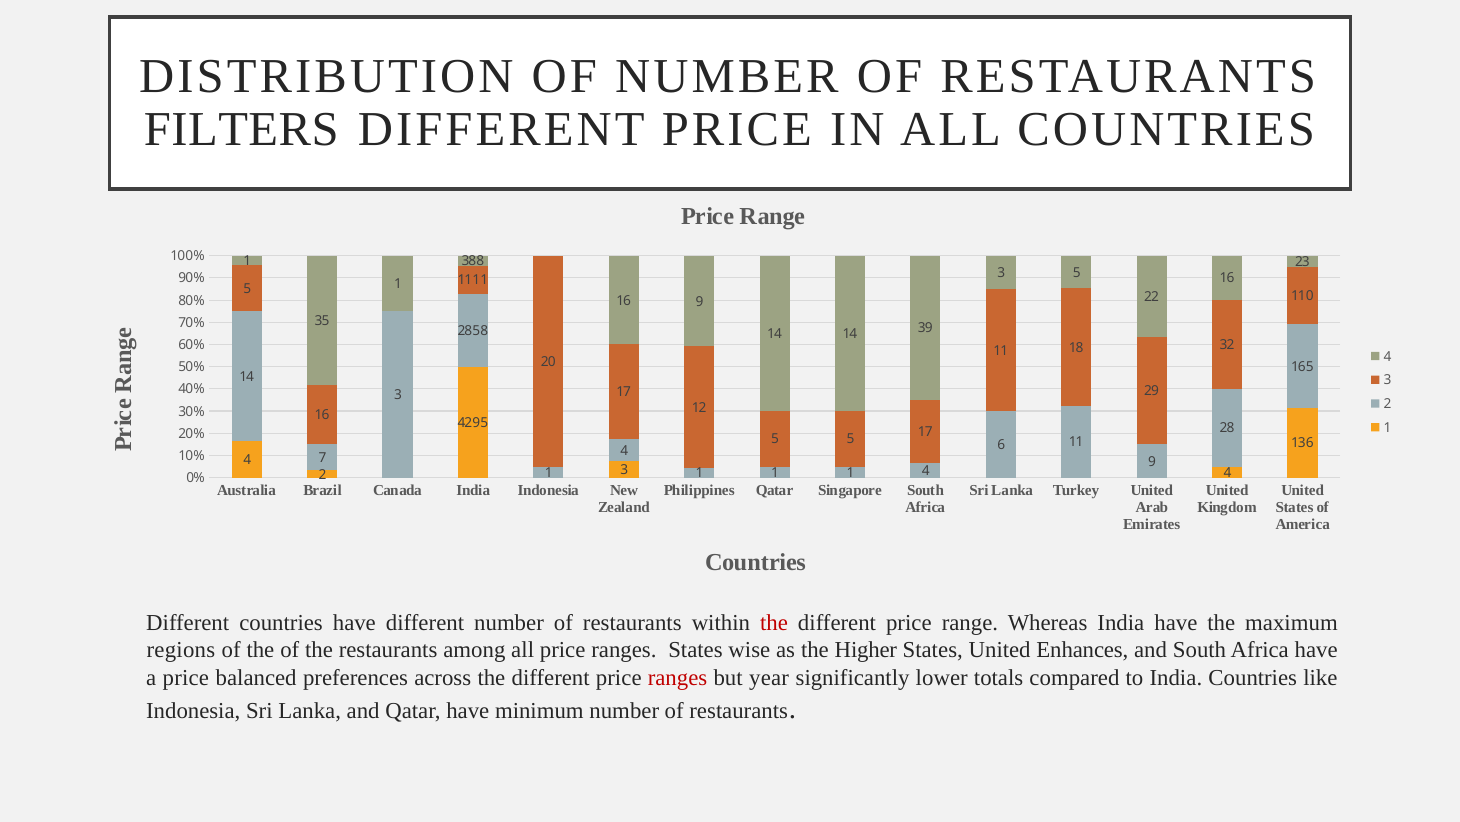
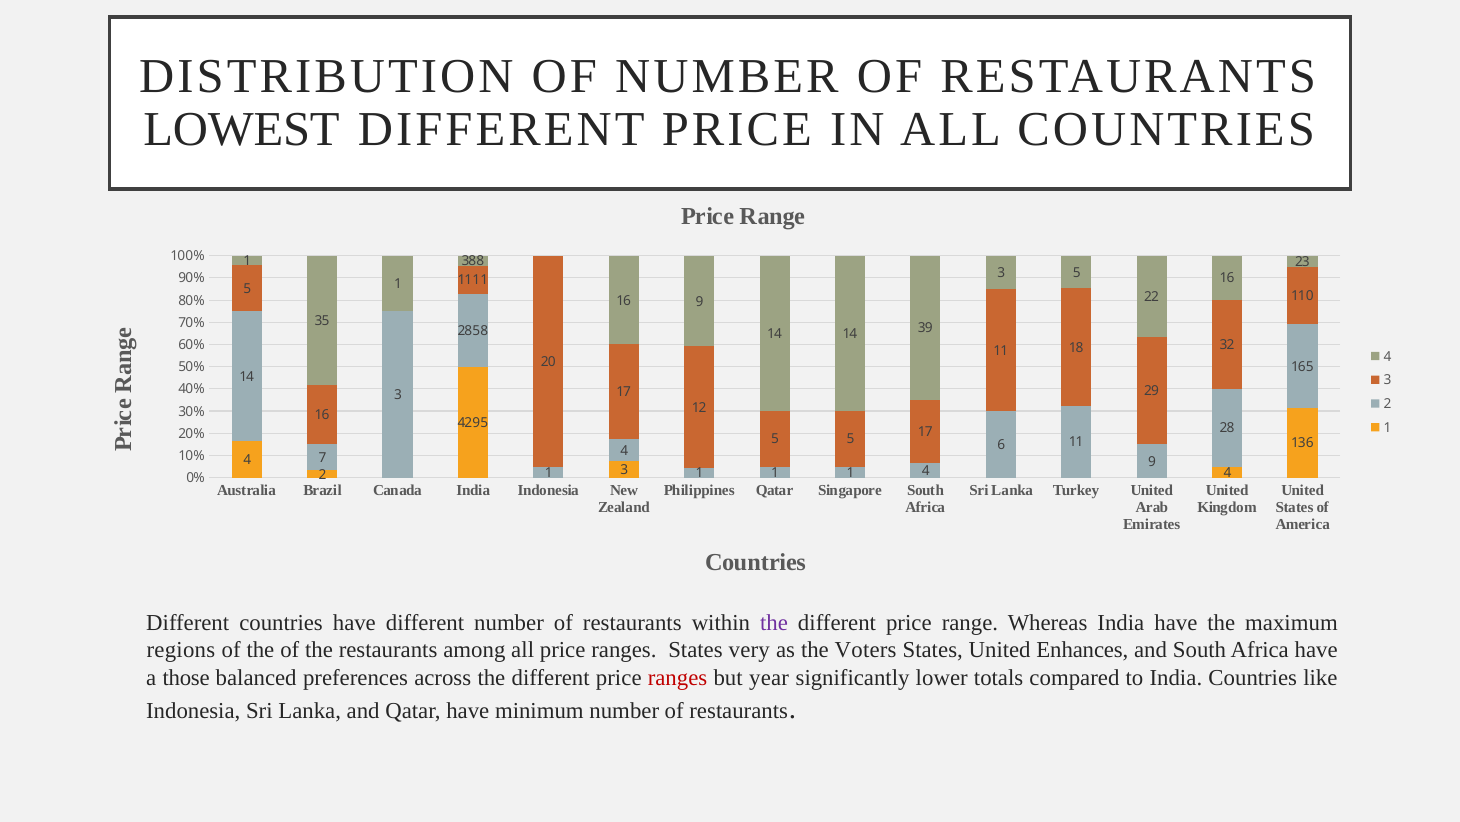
FILTERS: FILTERS -> LOWEST (242, 129)
the colour: red -> purple (774, 622)
wise: wise -> very (749, 650)
Higher: Higher -> Voters (866, 650)
a price: price -> those (186, 677)
